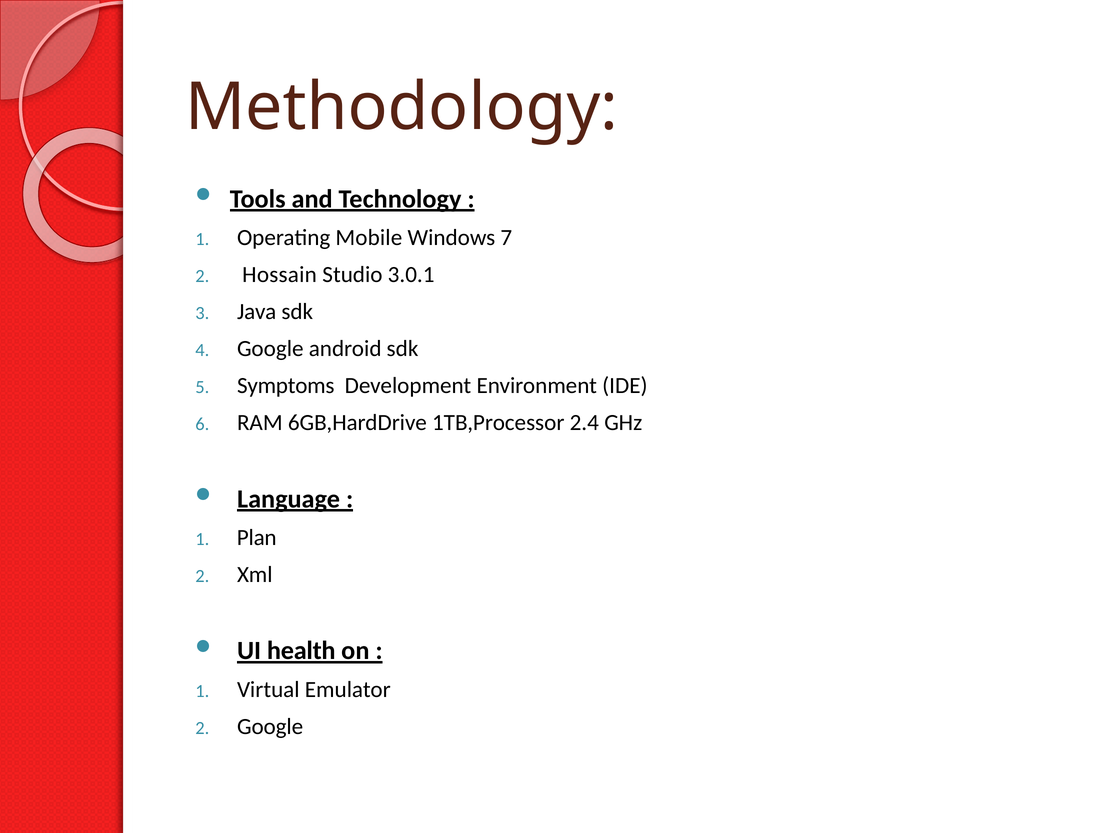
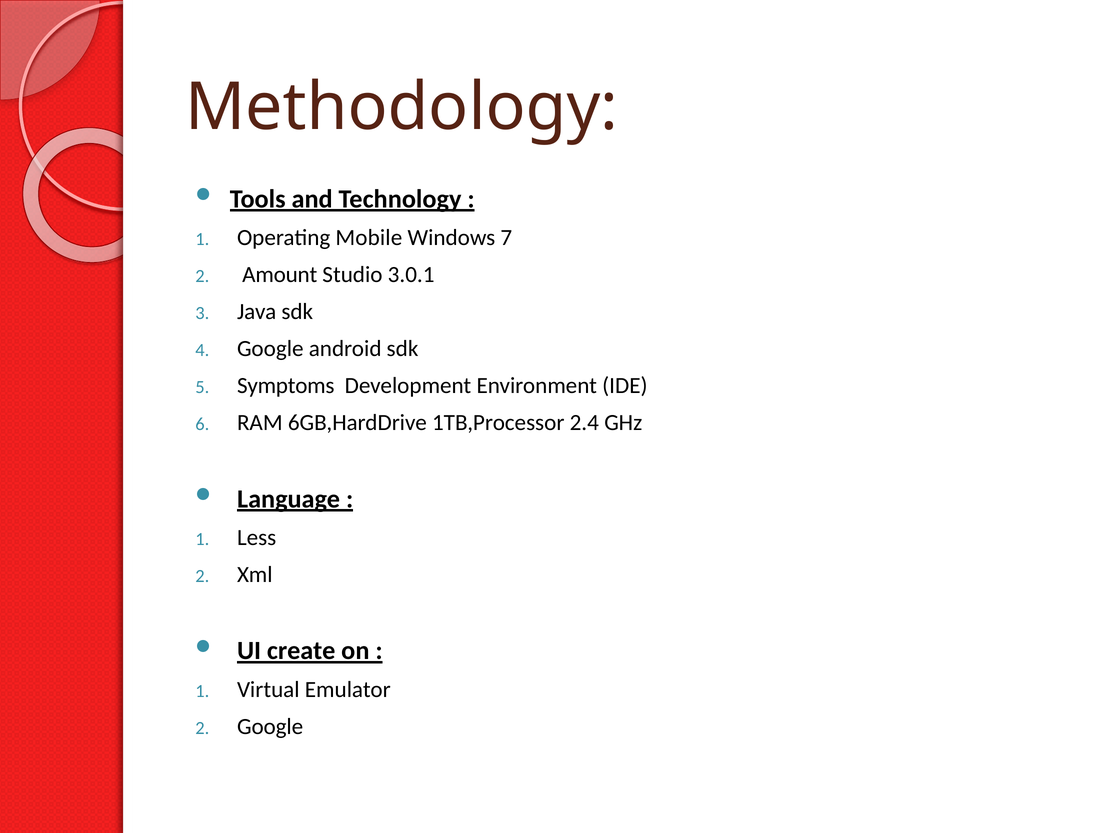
Hossain: Hossain -> Amount (280, 275)
Plan: Plan -> Less (257, 538)
health: health -> create (301, 651)
